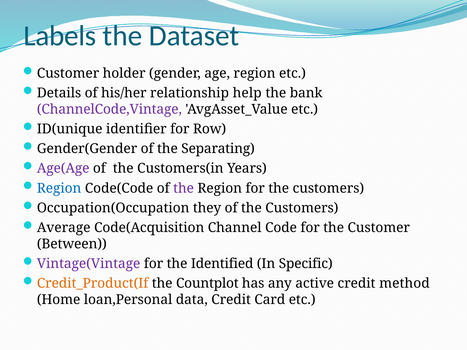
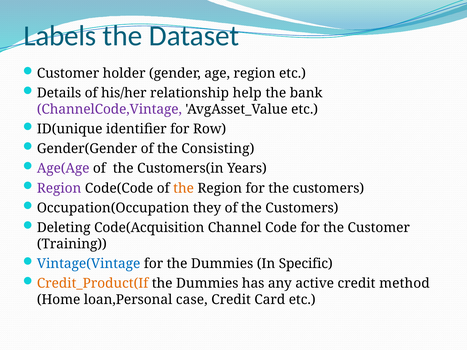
Separating: Separating -> Consisting (218, 149)
Region colour: blue -> purple (59, 188)
the colour: purple -> orange (184, 188)
Average: Average -> Deleting (64, 228)
Between: Between -> Training (72, 244)
Vintage(Vintage colour: purple -> blue (89, 264)
for the Identified: Identified -> Dummies (222, 264)
Countplot: Countplot -> Dummies (207, 284)
data: data -> case (192, 300)
